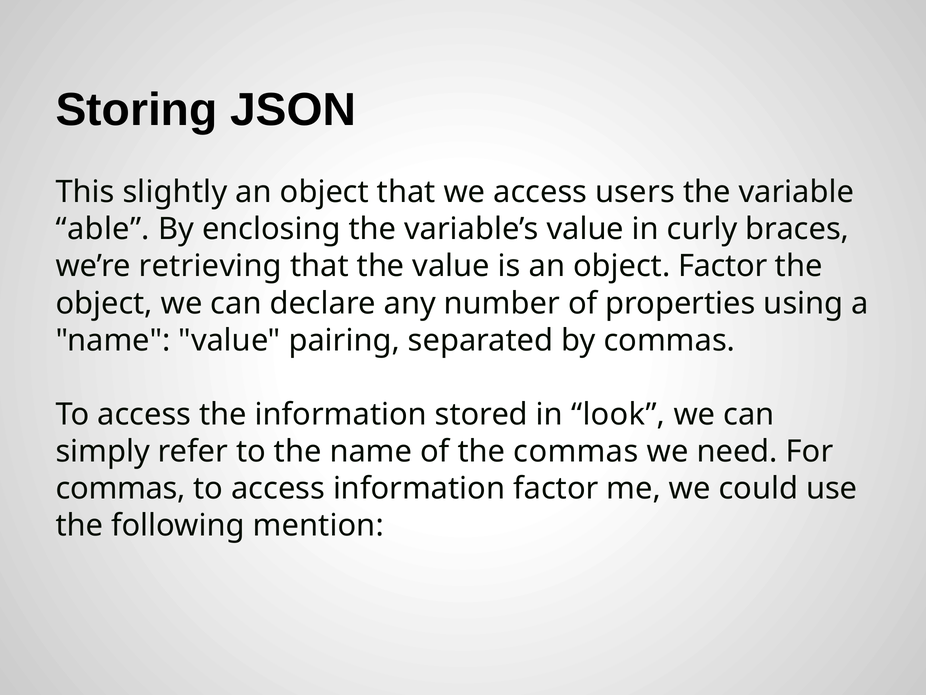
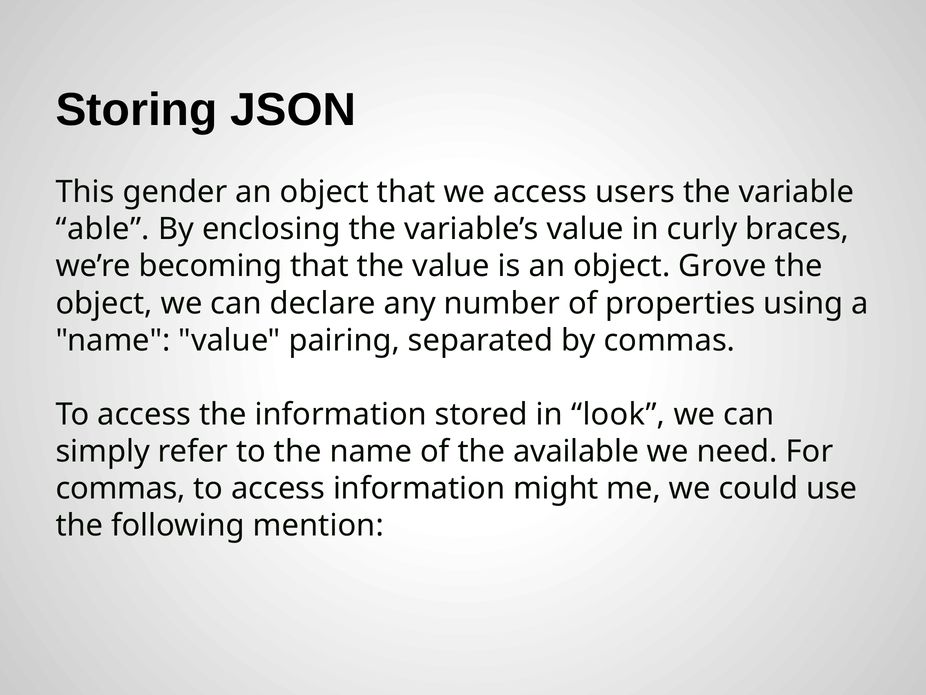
slightly: slightly -> gender (175, 192)
retrieving: retrieving -> becoming (211, 266)
object Factor: Factor -> Grove (722, 266)
the commas: commas -> available (576, 451)
information factor: factor -> might (556, 488)
